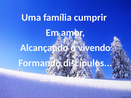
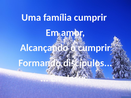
o vivendo: vivendo -> cumprir (94, 48)
